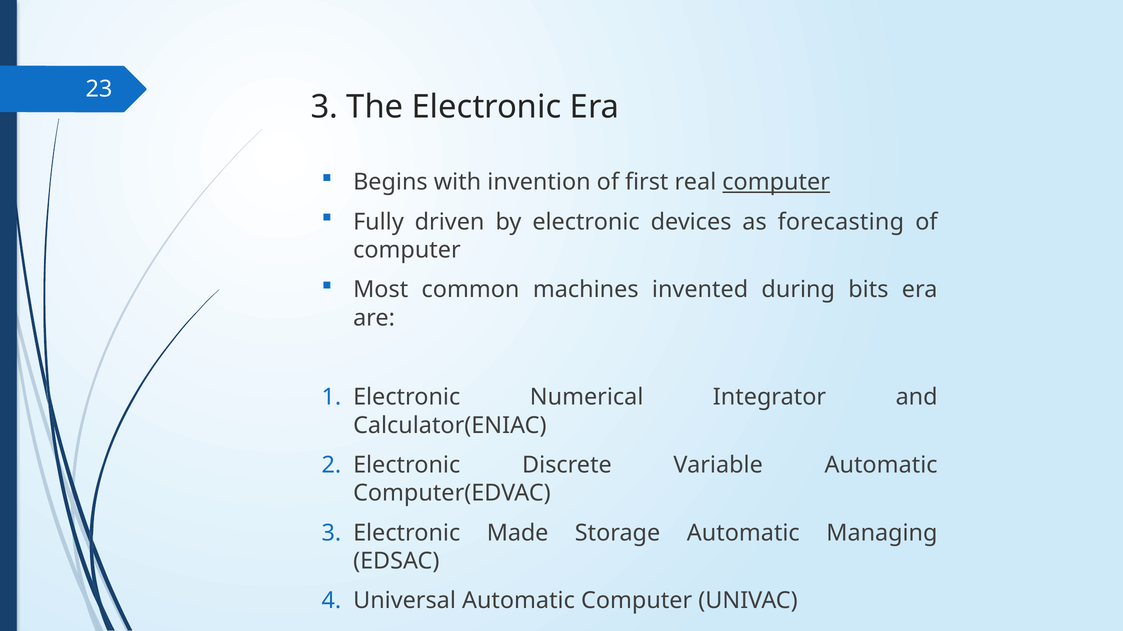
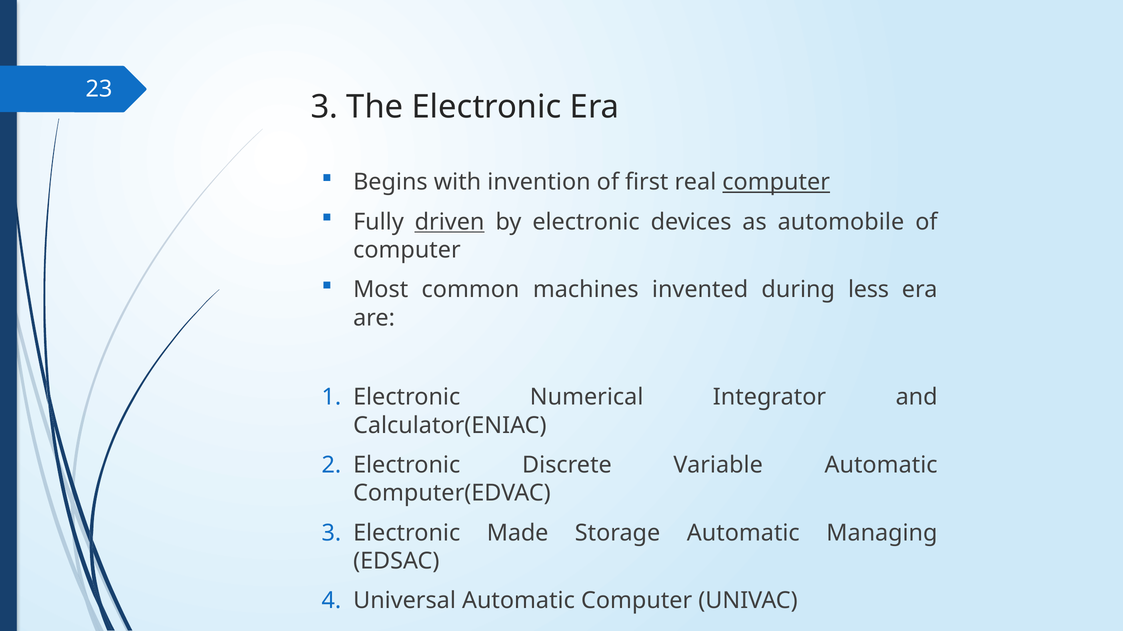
driven underline: none -> present (450, 222)
forecasting: forecasting -> automobile (841, 222)
bits: bits -> less (869, 290)
